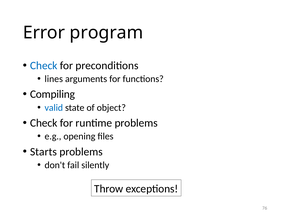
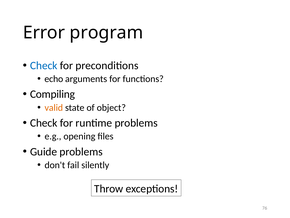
lines: lines -> echo (54, 79)
valid colour: blue -> orange (54, 107)
Starts: Starts -> Guide (44, 151)
